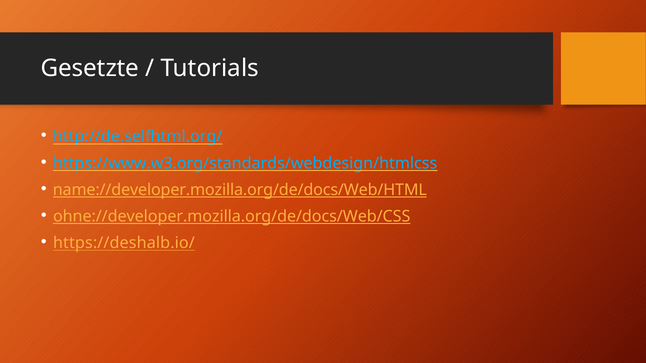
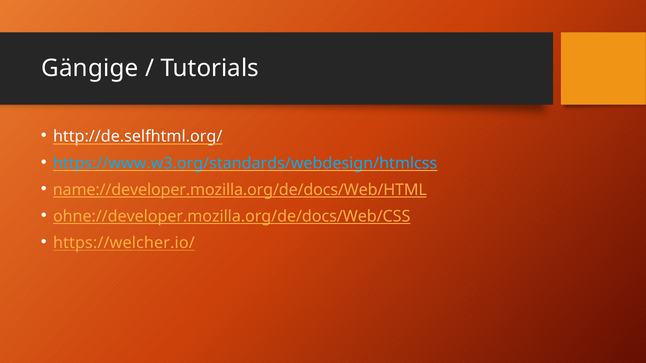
Gesetzte: Gesetzte -> Gängige (90, 68)
http://de.selfhtml.org/ colour: light blue -> white (138, 137)
https://deshalb.io/: https://deshalb.io/ -> https://welcher.io/ (124, 243)
